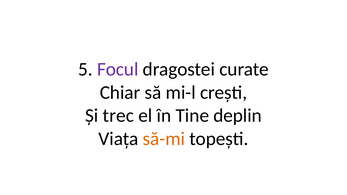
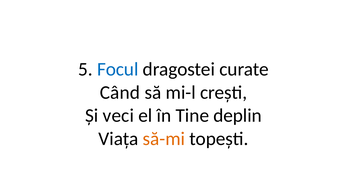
Focul colour: purple -> blue (118, 69)
Chiar: Chiar -> Când (120, 93)
trec: trec -> veci (118, 116)
